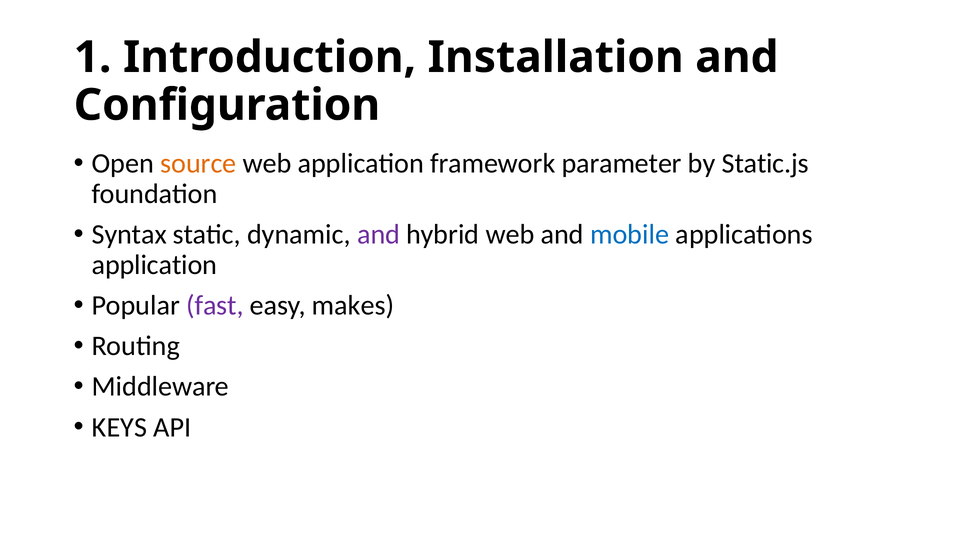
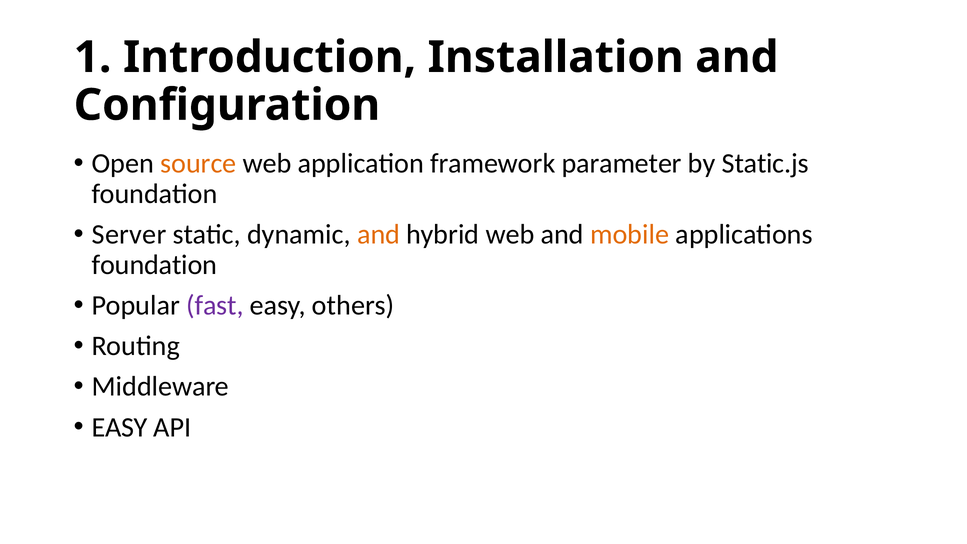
Syntax: Syntax -> Server (129, 235)
and colour: purple -> orange (379, 235)
mobile colour: blue -> orange (630, 235)
application: application -> foundation (154, 265)
makes: makes -> others (353, 306)
KEYS: KEYS -> EASY (120, 427)
